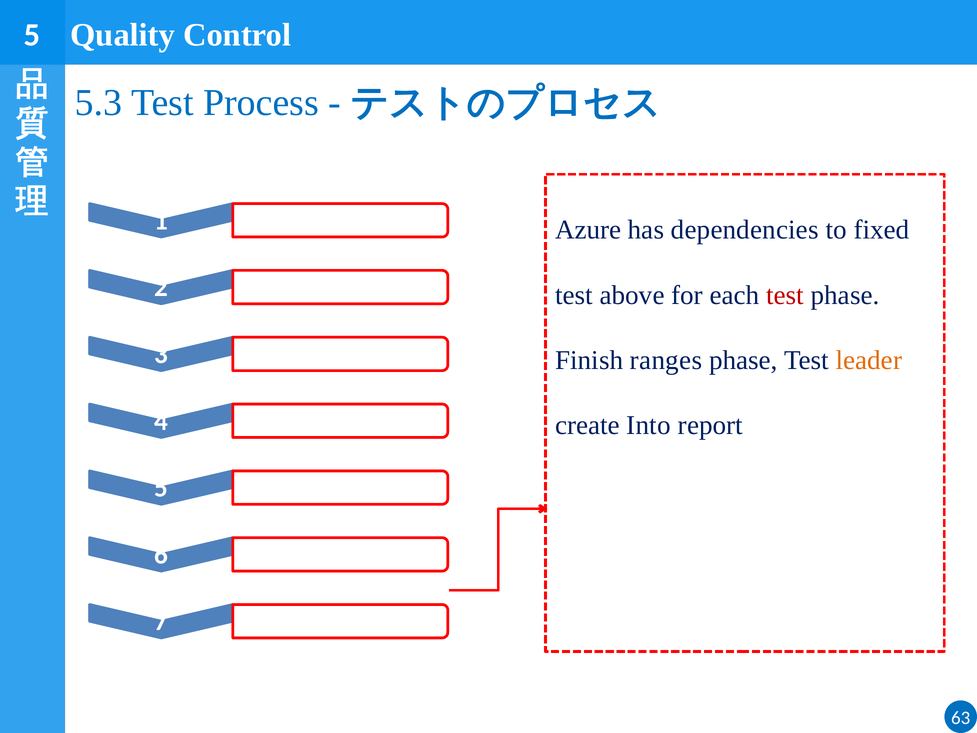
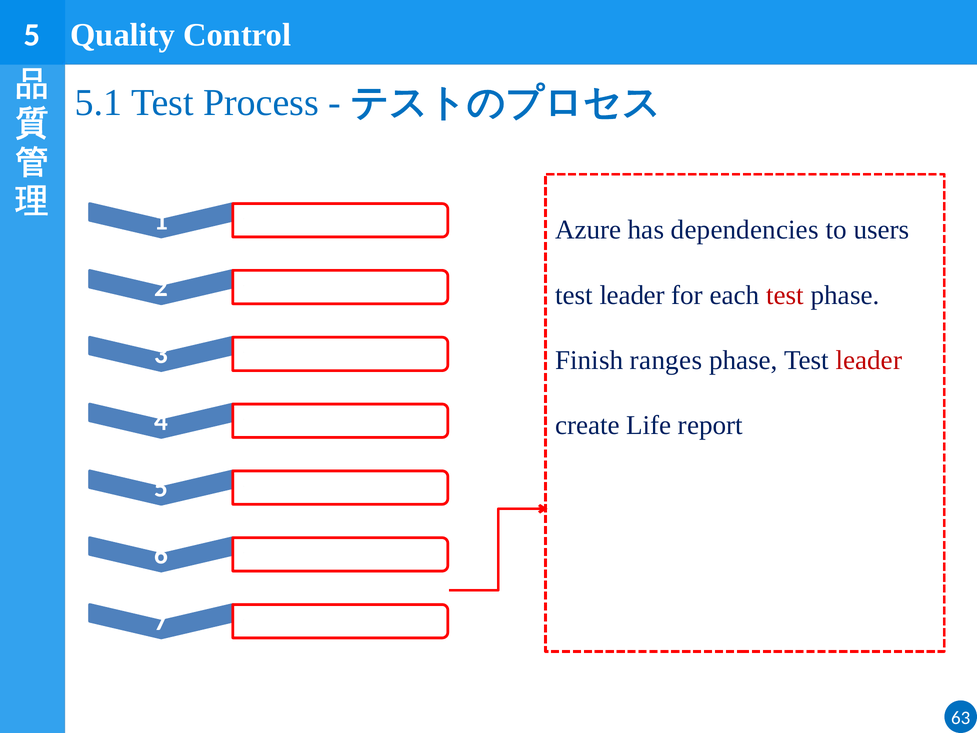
5.3: 5.3 -> 5.1 (99, 103)
fixed: fixed -> users (881, 230)
above: above -> leader (632, 295)
leader colour: orange -> red (869, 360)
Into: Into -> Life (649, 425)
